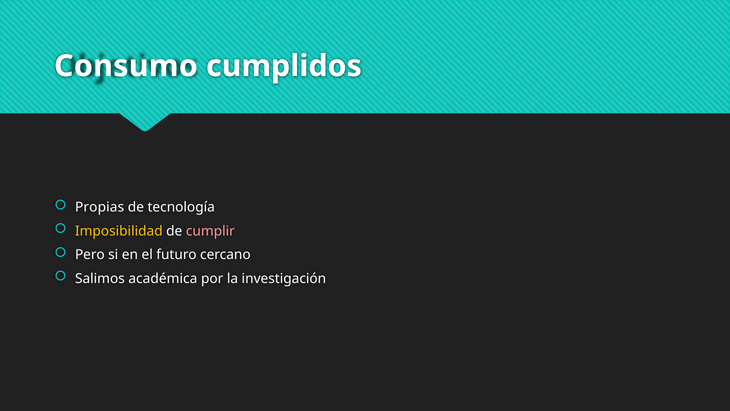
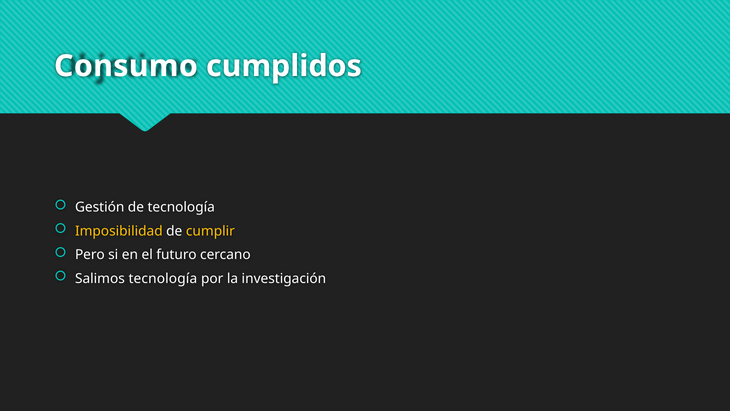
Propias: Propias -> Gestión (100, 207)
cumplir colour: pink -> yellow (210, 231)
Salimos académica: académica -> tecnología (163, 278)
